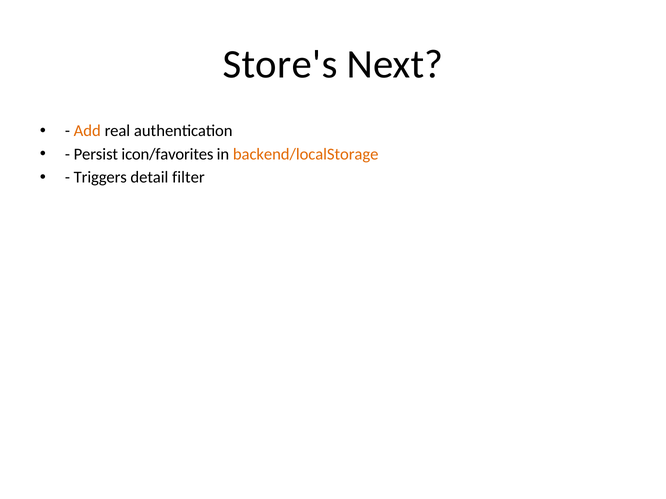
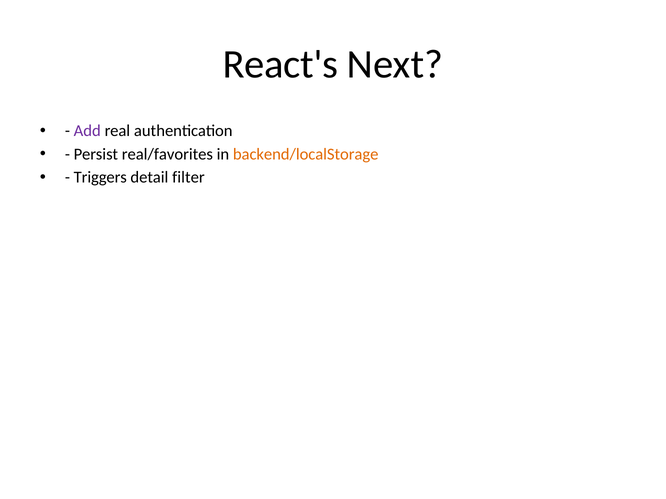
Store's: Store's -> React's (280, 64)
Add colour: orange -> purple (87, 131)
icon/favorites: icon/favorites -> real/favorites (167, 154)
